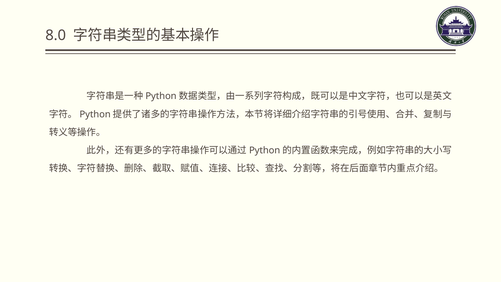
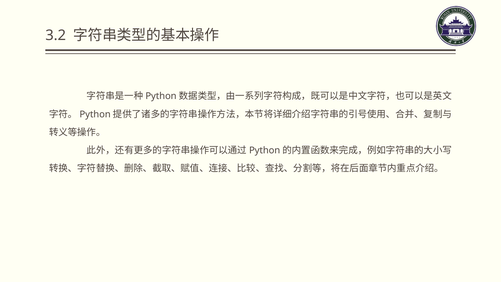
8.0: 8.0 -> 3.2 (56, 35)
